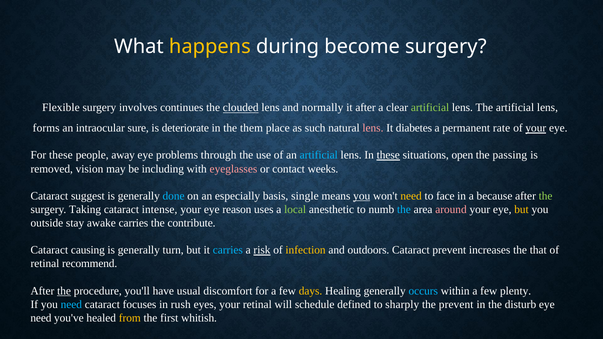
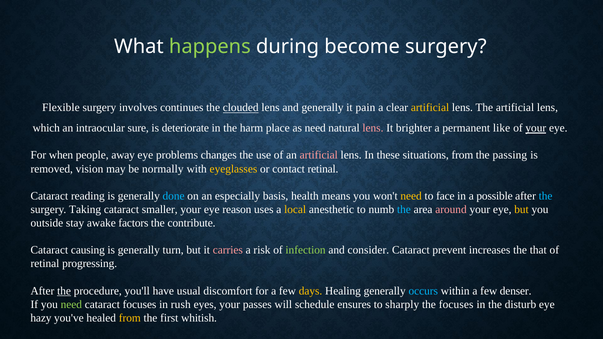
happens colour: yellow -> light green (210, 47)
and normally: normally -> generally (323, 108)
it after: after -> pain (365, 108)
artificial colour: light green -> yellow (430, 108)
forms: forms -> which (46, 128)
them: them -> harm (252, 128)
as such: such -> need (315, 128)
diabetes: diabetes -> brighter (414, 128)
rate: rate -> like (502, 128)
For these: these -> when (61, 155)
through: through -> changes (219, 155)
artificial colour: light blue -> pink (319, 155)
these underline: present -> none (388, 155)
situations open: open -> from (462, 155)
including: including -> normally (163, 169)
eyeglasses colour: pink -> yellow (233, 169)
contact weeks: weeks -> retinal (323, 169)
suggest: suggest -> reading (88, 196)
single: single -> health (305, 196)
you underline: present -> none (362, 196)
because: because -> possible (495, 196)
the colour: light green -> light blue (546, 196)
intense: intense -> smaller (160, 210)
local colour: light green -> yellow (295, 210)
awake carries: carries -> factors (133, 223)
carries colour: light blue -> pink (228, 250)
risk underline: present -> none (262, 250)
infection colour: yellow -> light green (306, 250)
outdoors: outdoors -> consider (368, 250)
recommend: recommend -> progressing (90, 264)
plenty: plenty -> denser (516, 291)
need colour: light blue -> light green (71, 305)
your retinal: retinal -> passes (257, 305)
defined: defined -> ensures (354, 305)
the prevent: prevent -> focuses (456, 305)
need: need -> hazy (41, 318)
